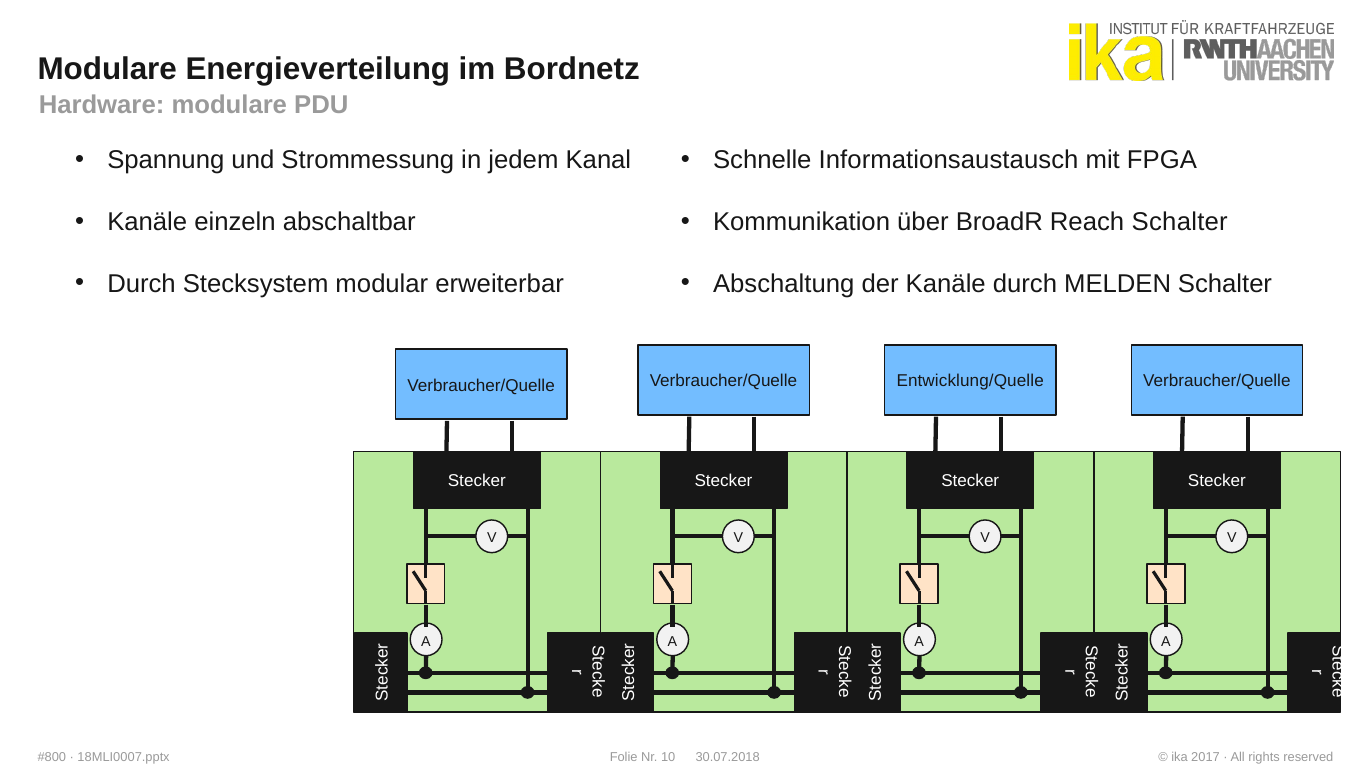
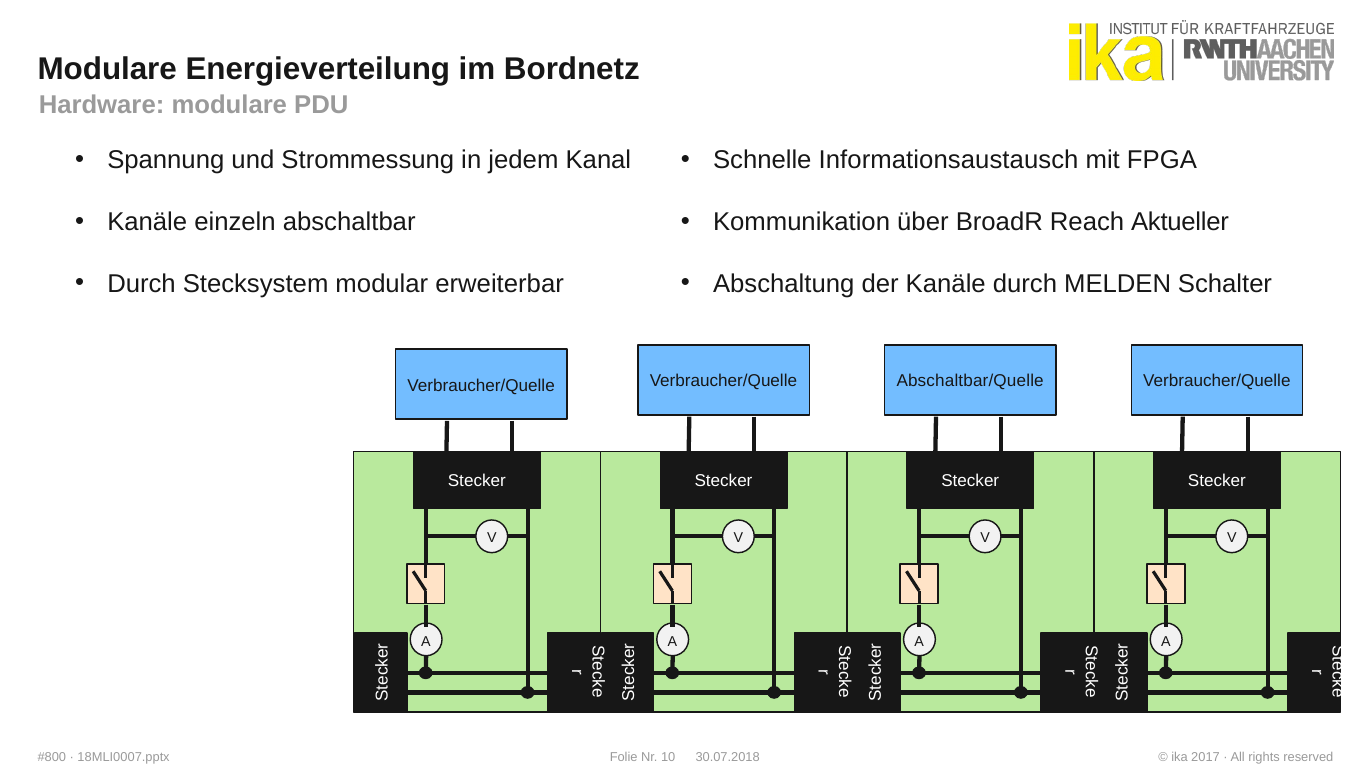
Reach Schalter: Schalter -> Aktueller (1180, 222)
Entwicklung/Quelle: Entwicklung/Quelle -> Abschaltbar/Quelle (970, 381)
